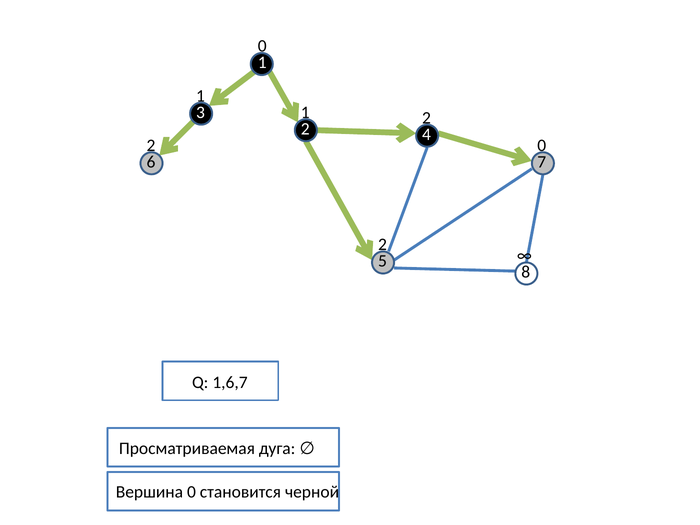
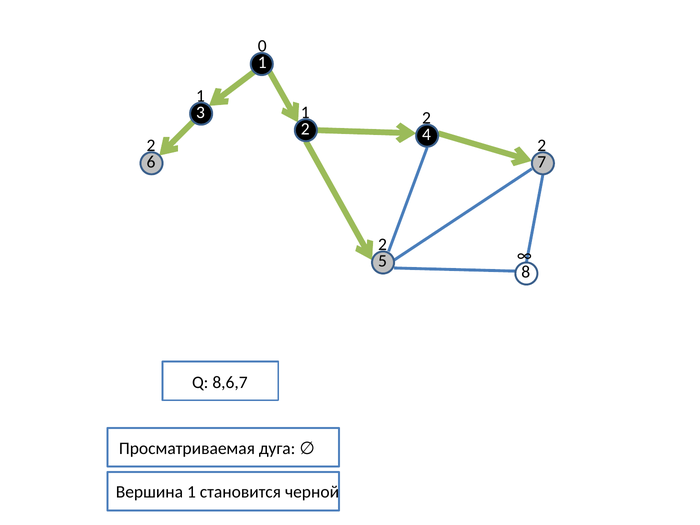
0: 0 -> 2 (542, 145)
1,6,7: 1,6,7 -> 8,6,7 (230, 382)
Вершина 0: 0 -> 1 (191, 492)
